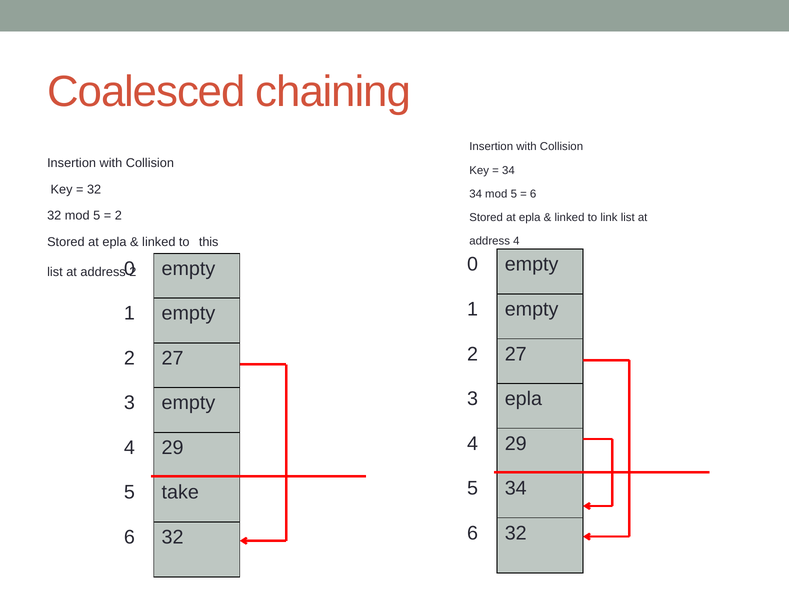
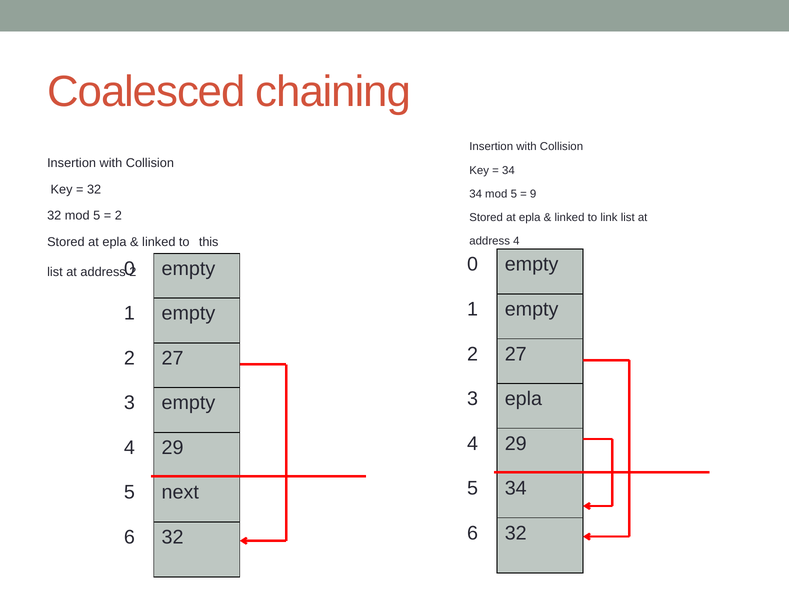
6: 6 -> 9 (533, 194)
take: take -> next (180, 493)
